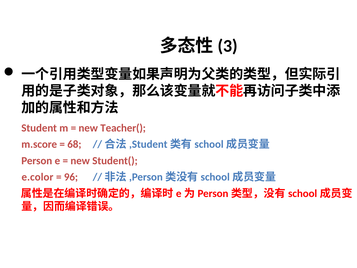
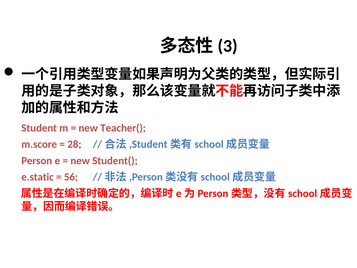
68: 68 -> 28 (74, 144)
e.color: e.color -> e.static (38, 177)
96: 96 -> 56 (71, 177)
